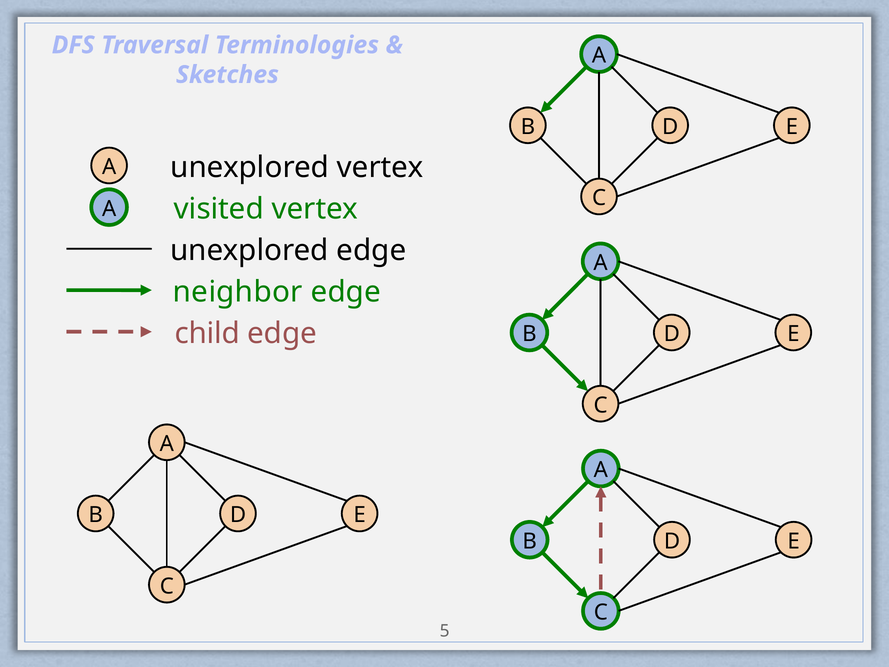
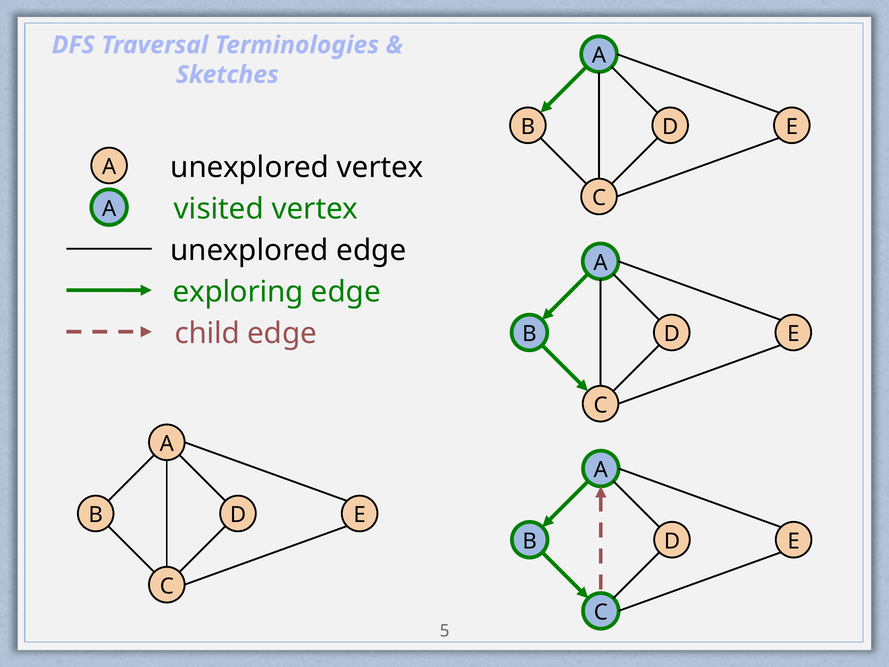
neighbor: neighbor -> exploring (238, 292)
